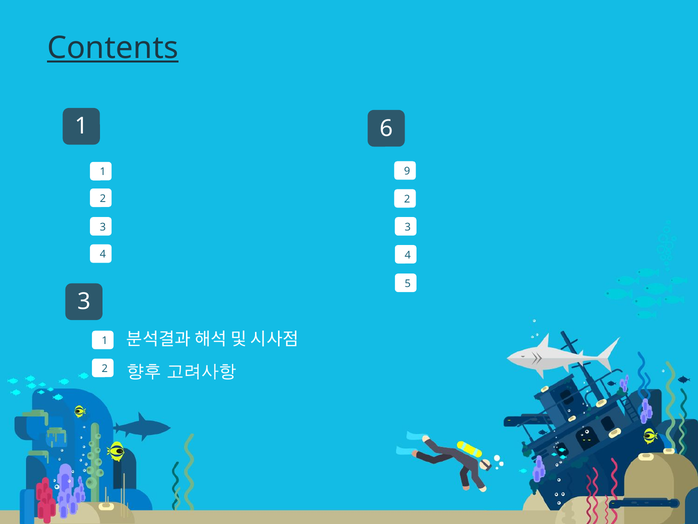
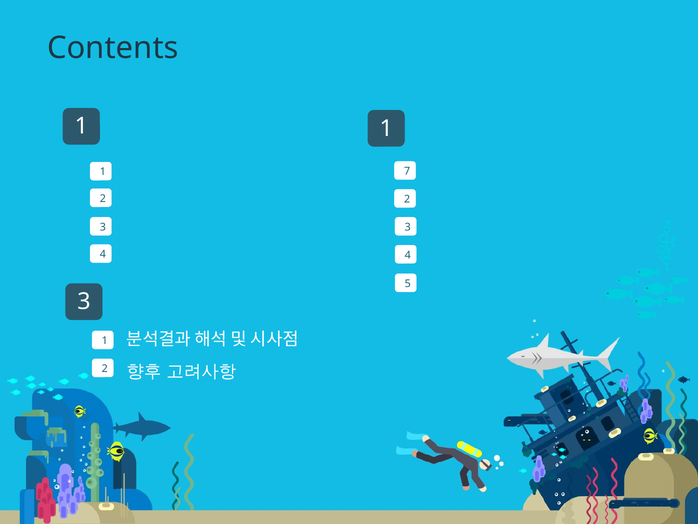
Contents underline: present -> none (113, 48)
1 6: 6 -> 1 (386, 128)
9: 9 -> 7 (407, 171)
